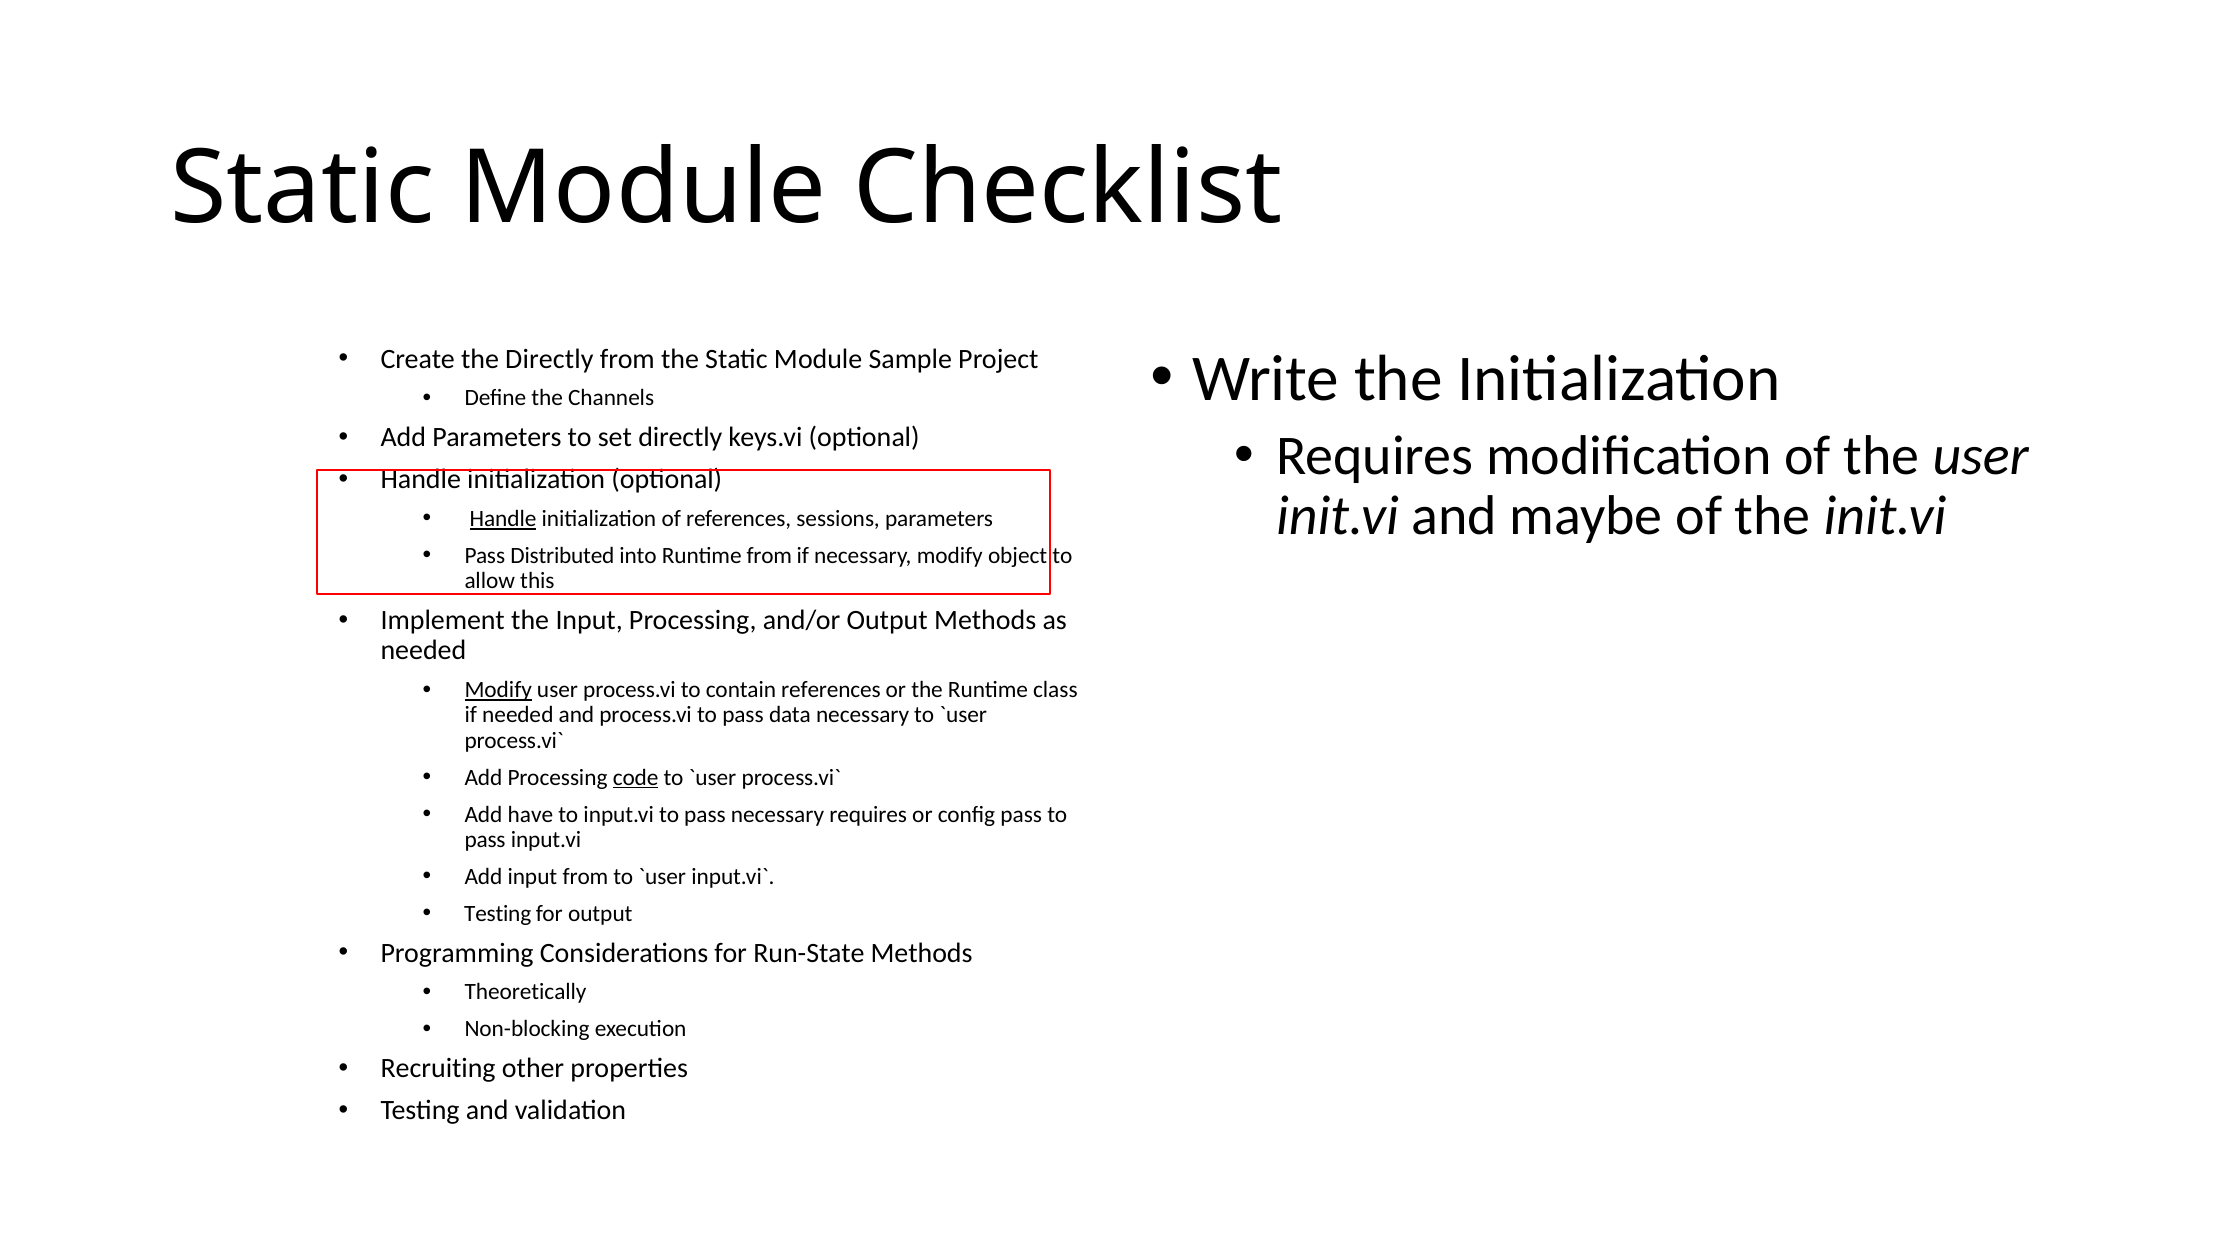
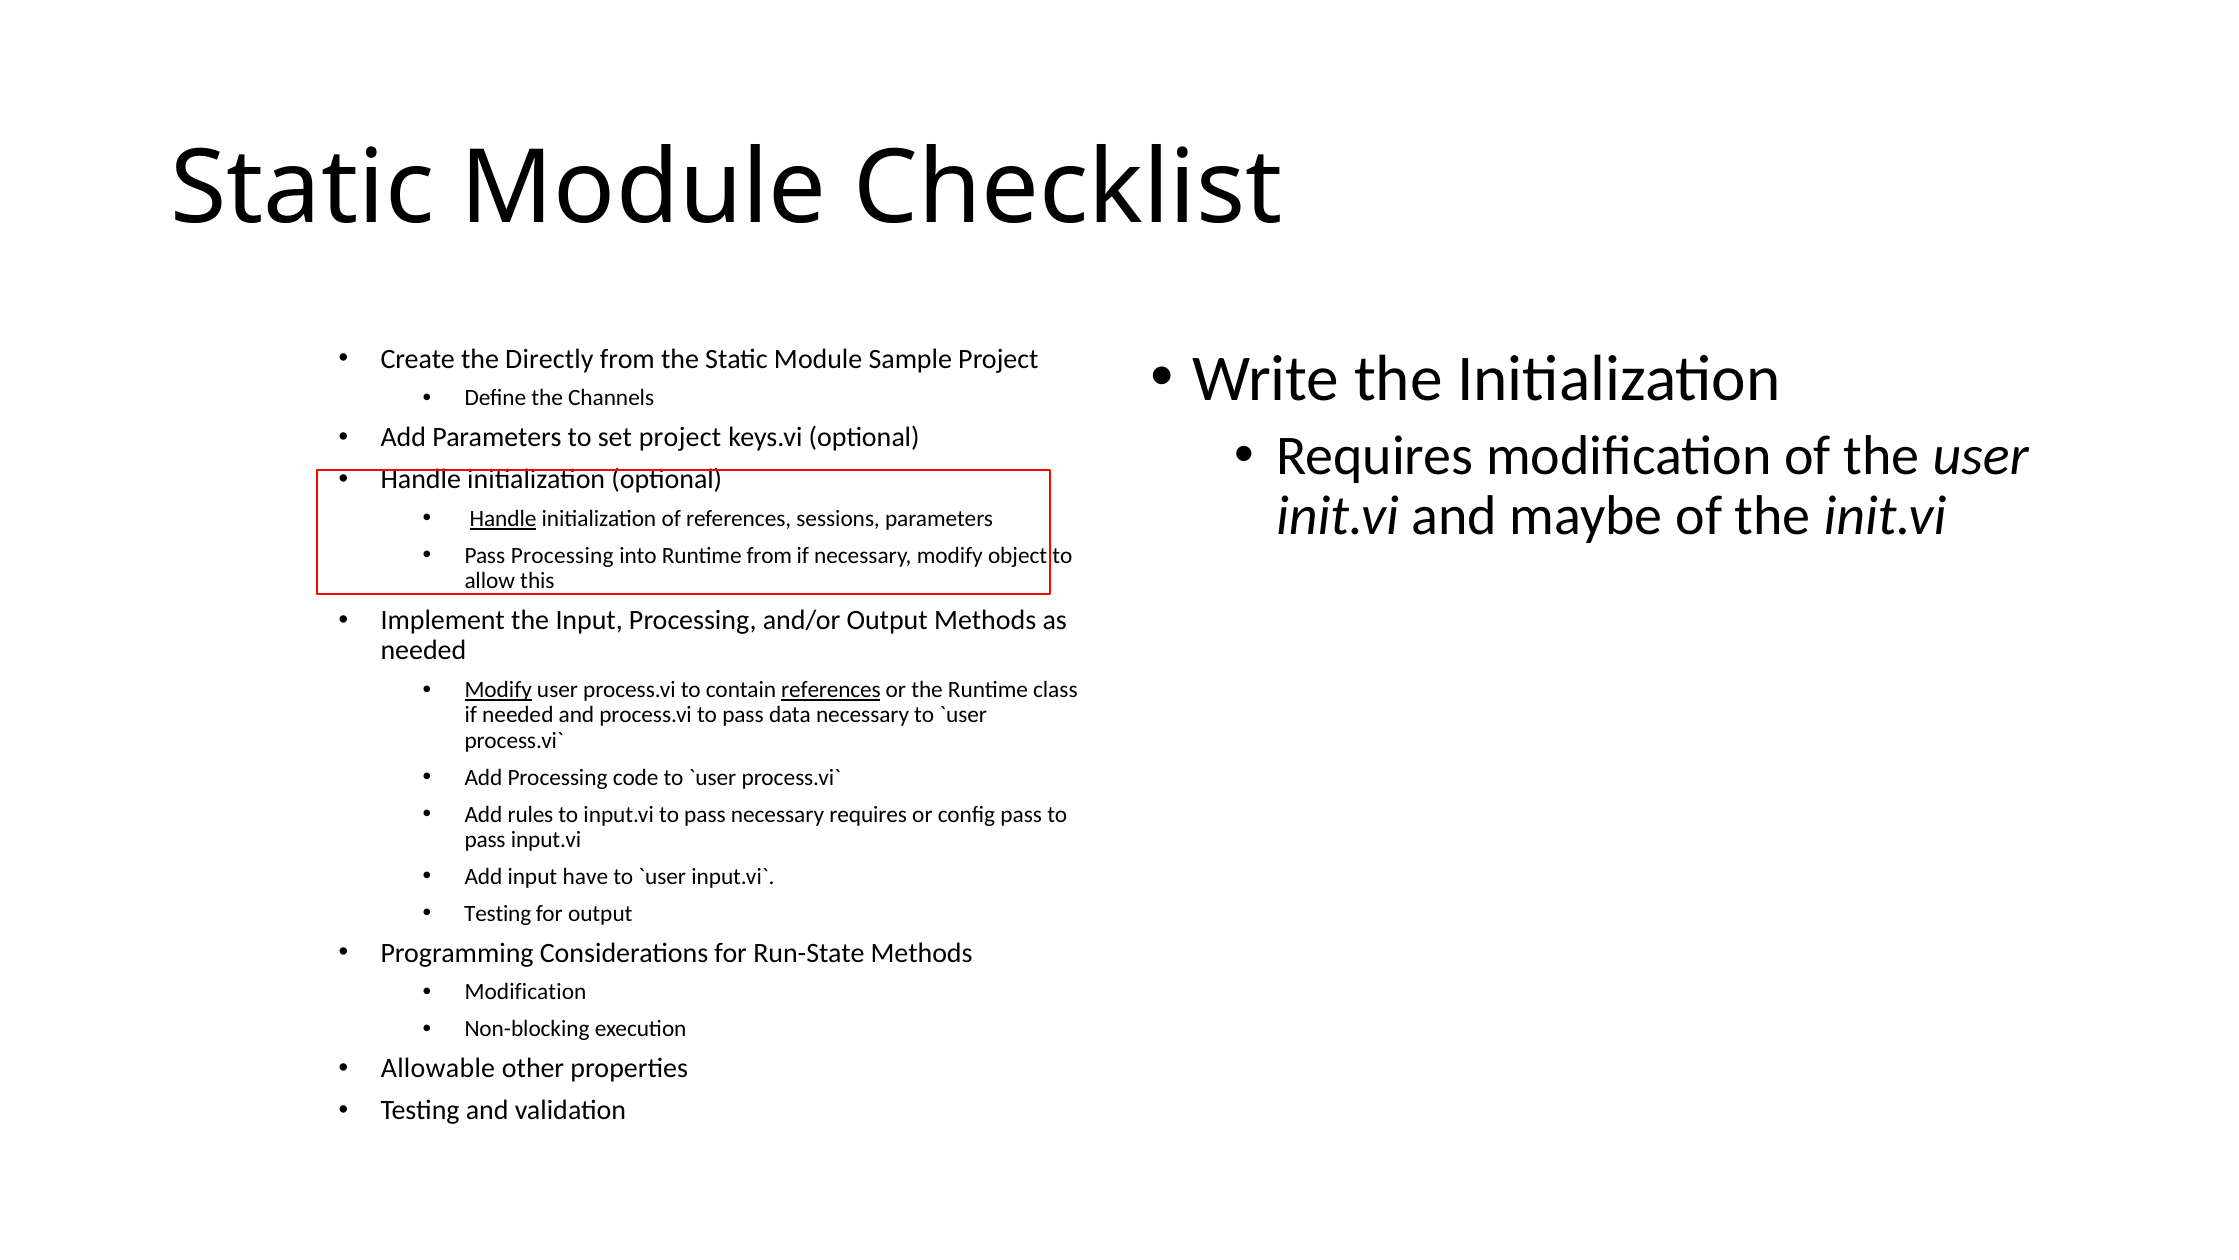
set directly: directly -> project (680, 437)
Pass Distributed: Distributed -> Processing (562, 555)
references underline: none -> present (831, 690)
code underline: present -> none (636, 777)
have: have -> rules (530, 814)
input from: from -> have (585, 876)
Theoretically: Theoretically -> Modification (525, 992)
Recruiting: Recruiting -> Allowable (438, 1068)
